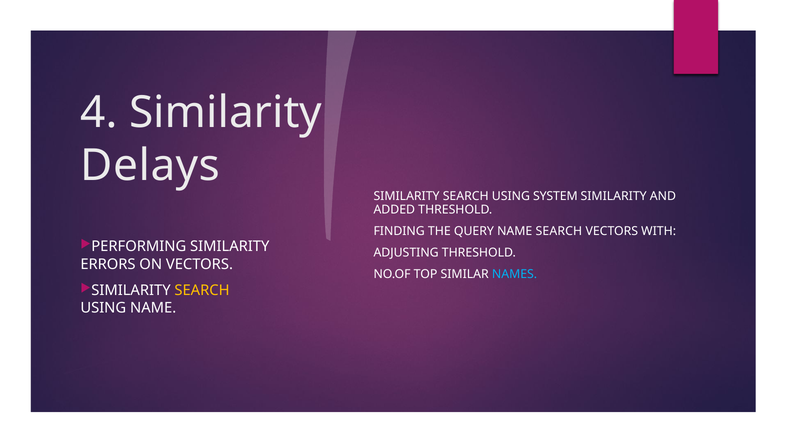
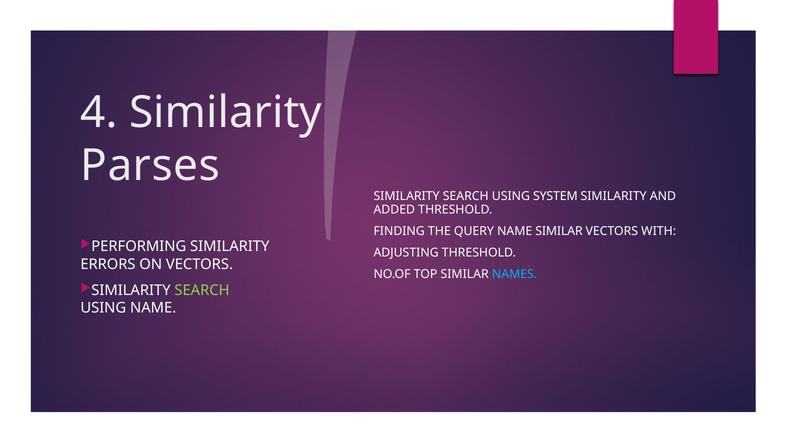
Delays: Delays -> Parses (150, 166)
NAME SEARCH: SEARCH -> SIMILAR (559, 231)
SEARCH colour: yellow -> light green (202, 290)
